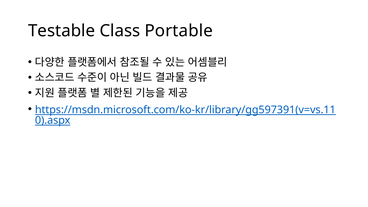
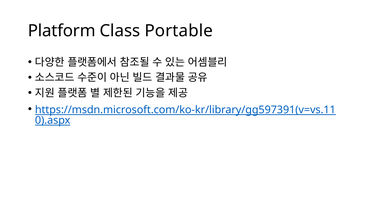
Testable: Testable -> Platform (62, 31)
